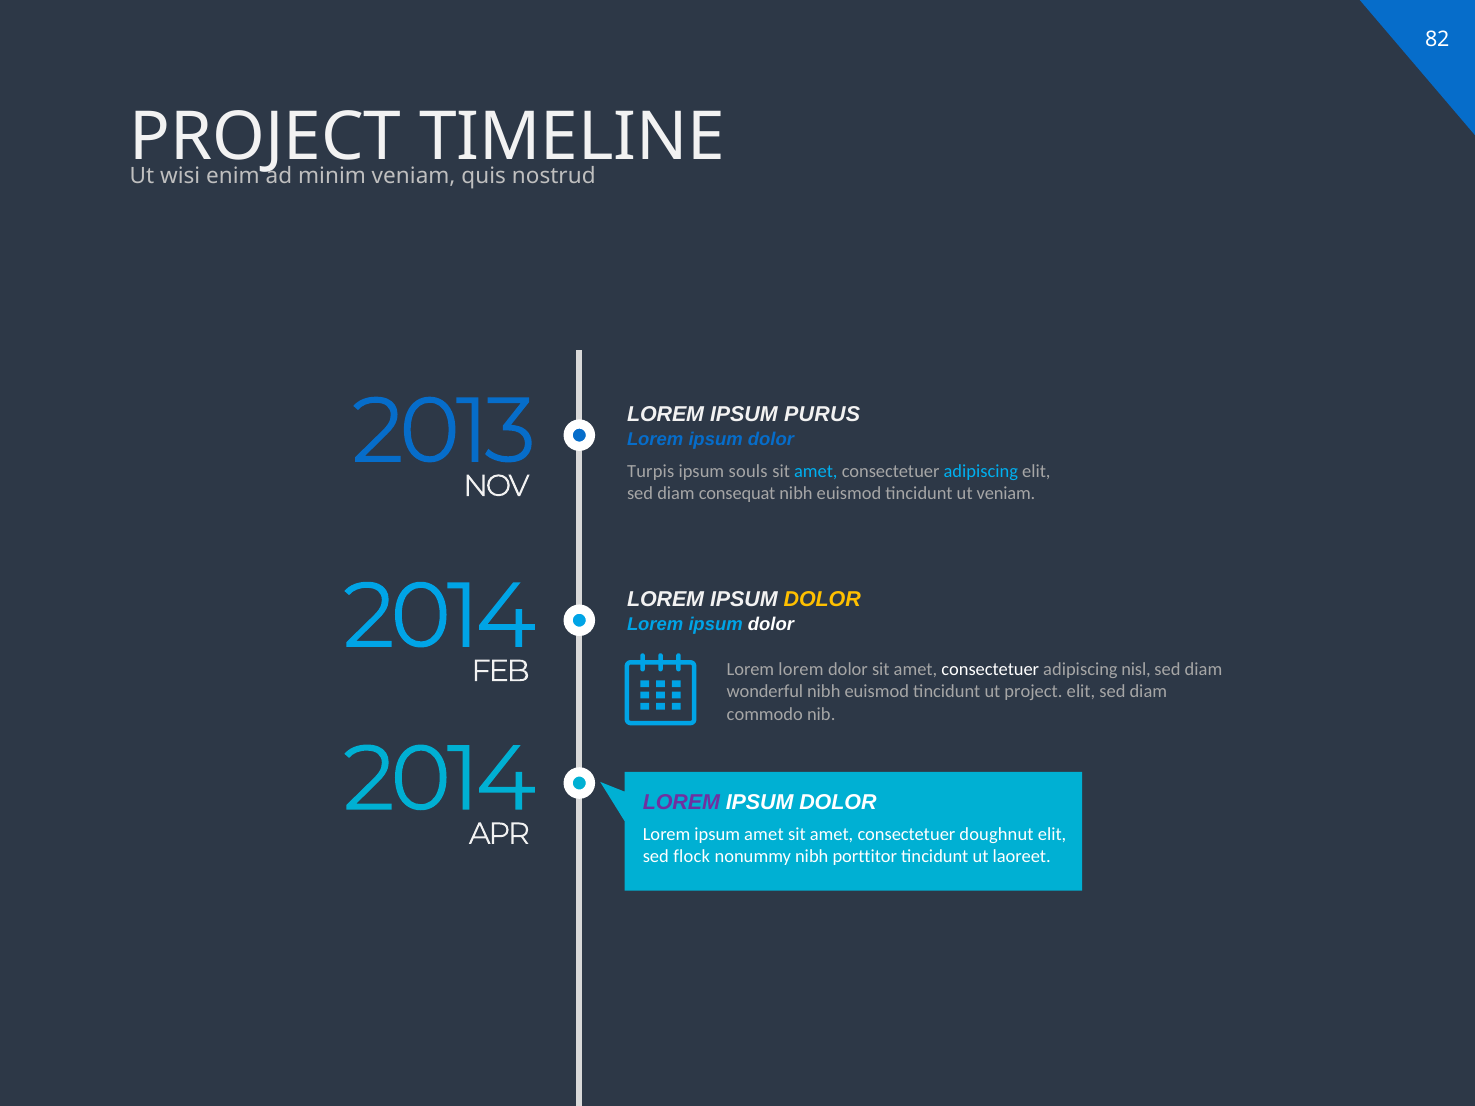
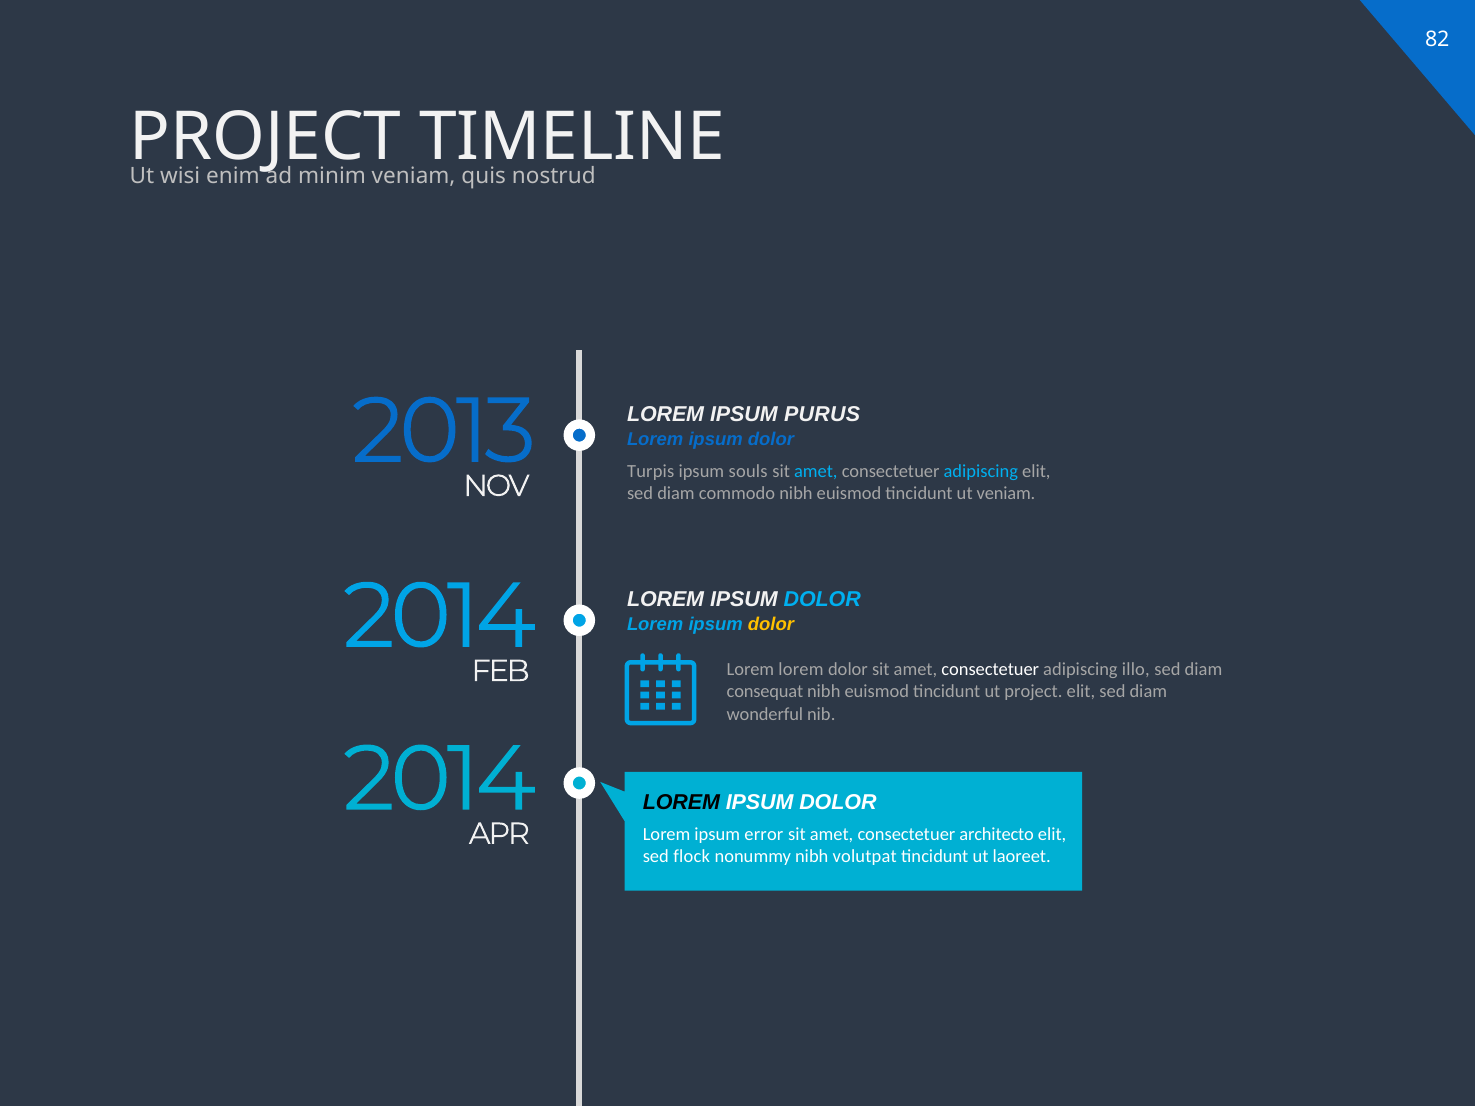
consequat: consequat -> commodo (737, 493)
DOLOR colour: yellow -> light blue (822, 600)
dolor colour: white -> yellow (771, 624)
nisl: nisl -> illo (1136, 670)
wonderful: wonderful -> consequat (765, 692)
commodo: commodo -> wonderful (765, 714)
LOREM colour: purple -> black (681, 803)
ipsum amet: amet -> error (764, 835)
doughnut: doughnut -> architecto (997, 835)
porttitor: porttitor -> volutpat (865, 857)
